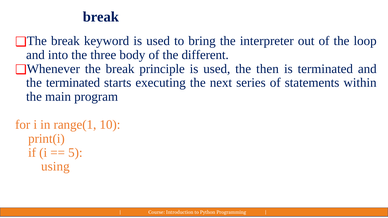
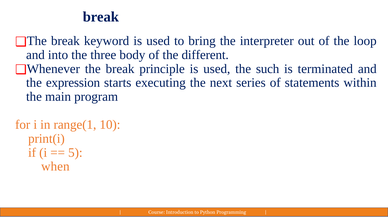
then: then -> such (268, 69)
the terminated: terminated -> expression (73, 83)
using: using -> when (55, 167)
